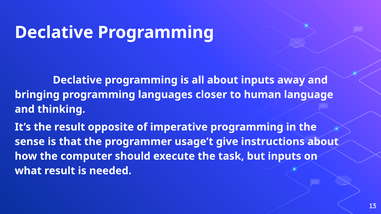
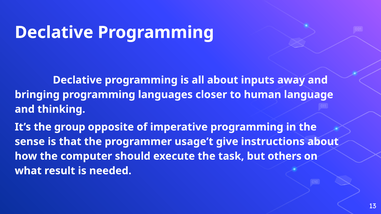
the result: result -> group (70, 127)
but inputs: inputs -> others (285, 156)
